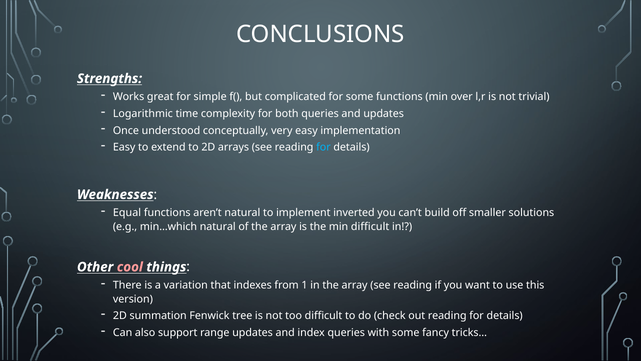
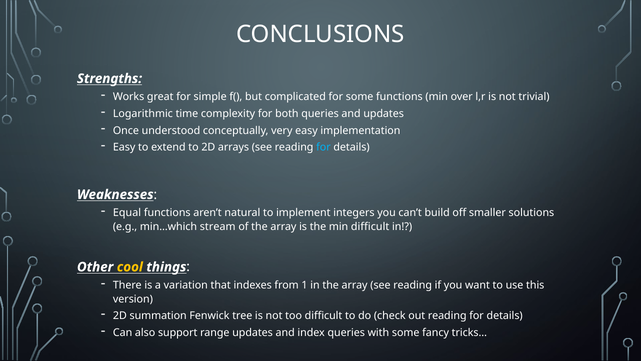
inverted: inverted -> integers (354, 213)
min…which natural: natural -> stream (218, 226)
cool colour: pink -> yellow (130, 267)
